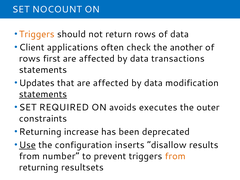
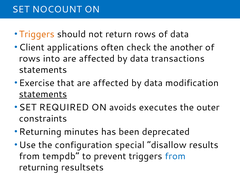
first: first -> into (52, 59)
Updates: Updates -> Exercise (37, 83)
increase: increase -> minutes (81, 132)
Use underline: present -> none (27, 145)
inserts: inserts -> special (130, 145)
number: number -> tempdb (61, 156)
from colour: orange -> blue (175, 156)
